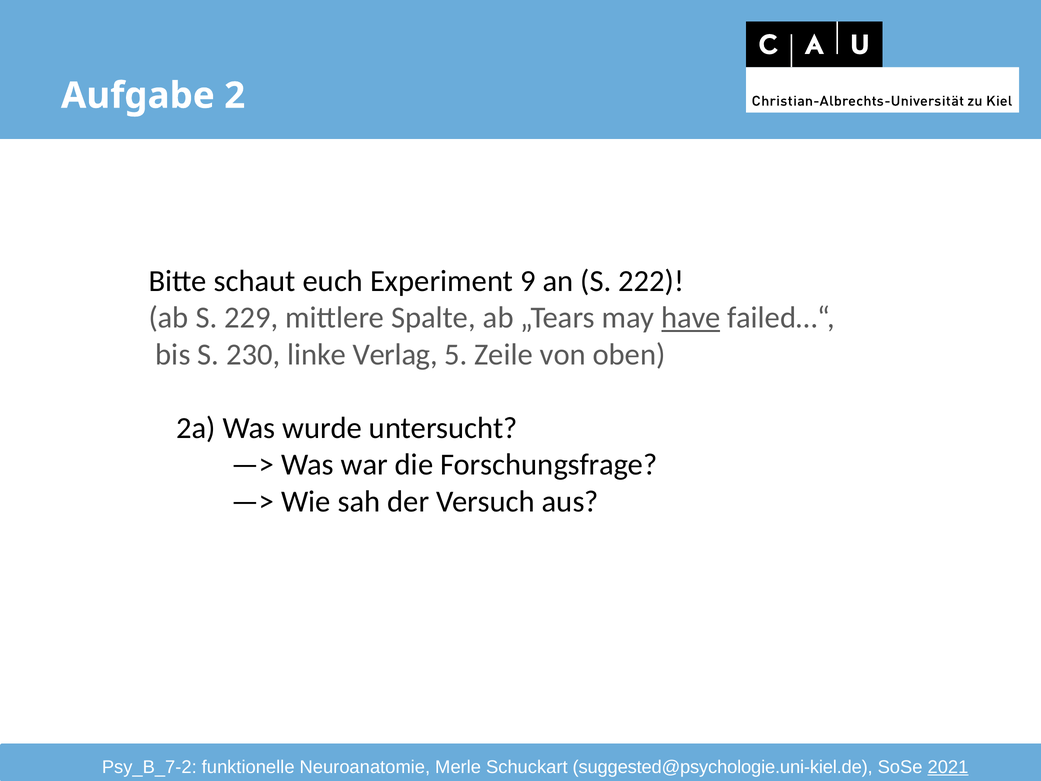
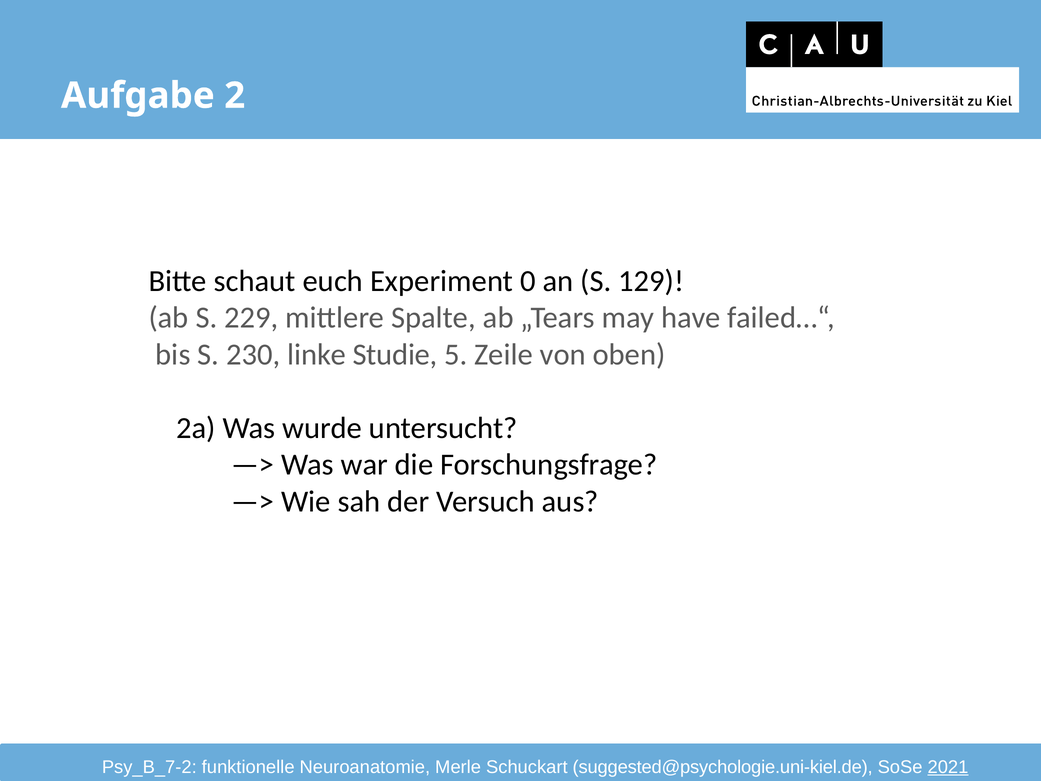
9: 9 -> 0 (528, 281)
222: 222 -> 129 (651, 281)
have underline: present -> none (691, 318)
Verlag: Verlag -> Studie (395, 354)
